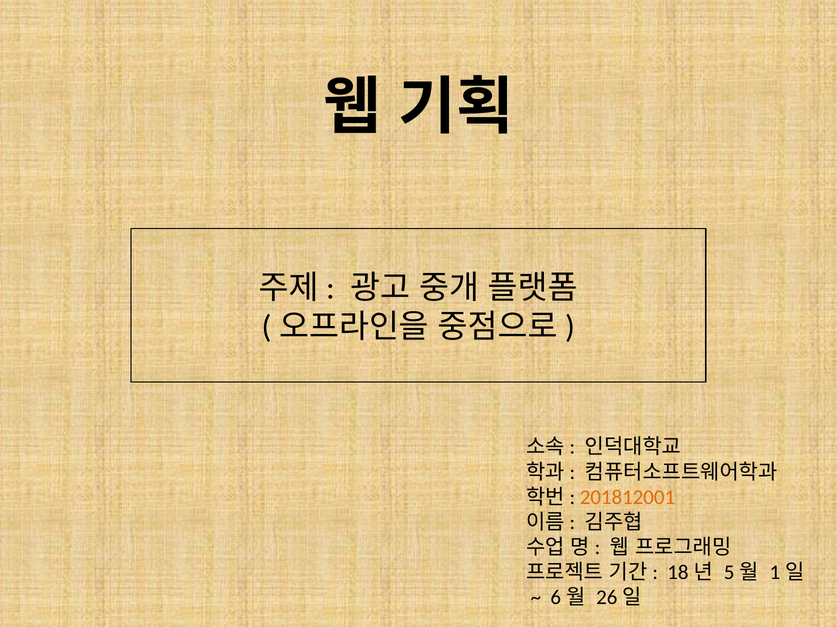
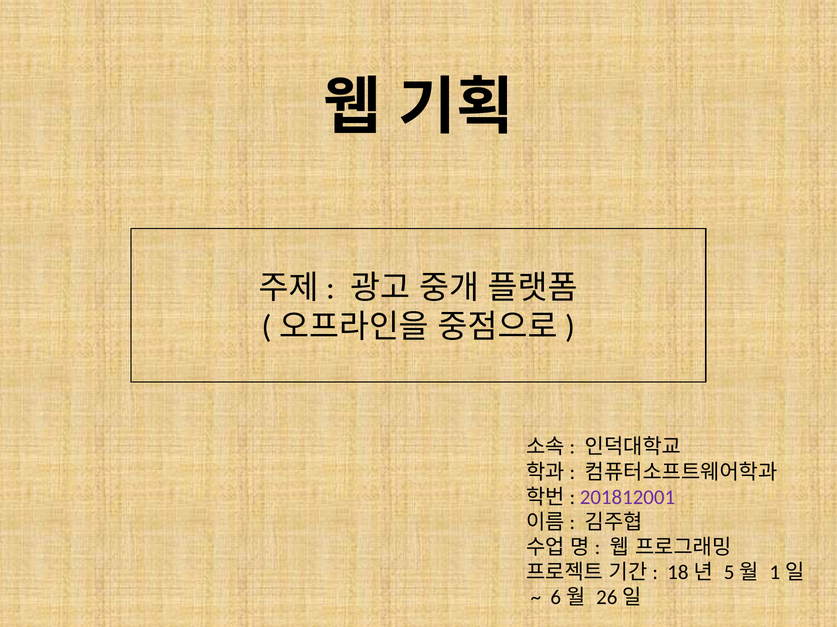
201812001 colour: orange -> purple (627, 498)
